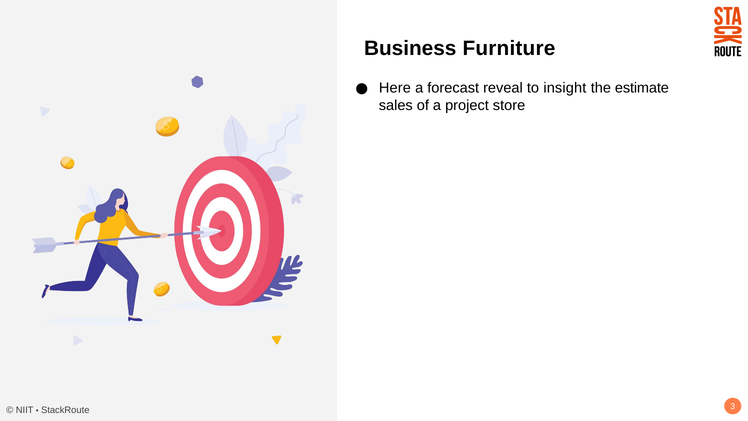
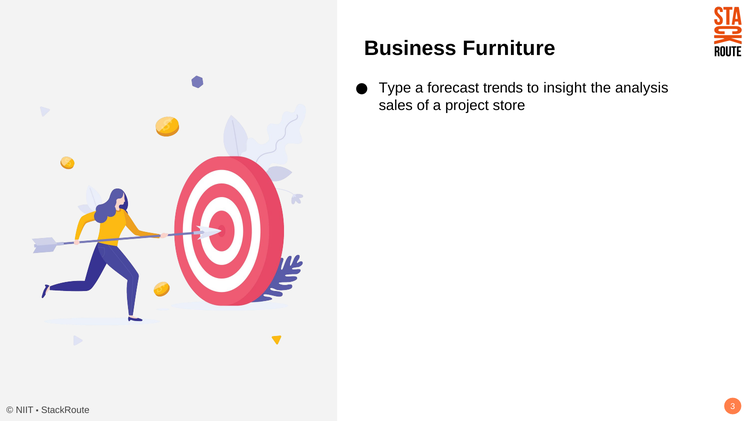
Here: Here -> Type (395, 88)
reveal: reveal -> trends (503, 88)
estimate: estimate -> analysis (642, 88)
